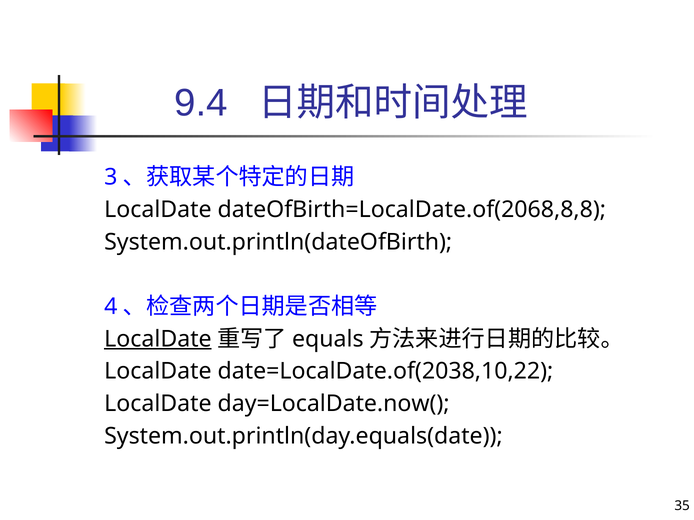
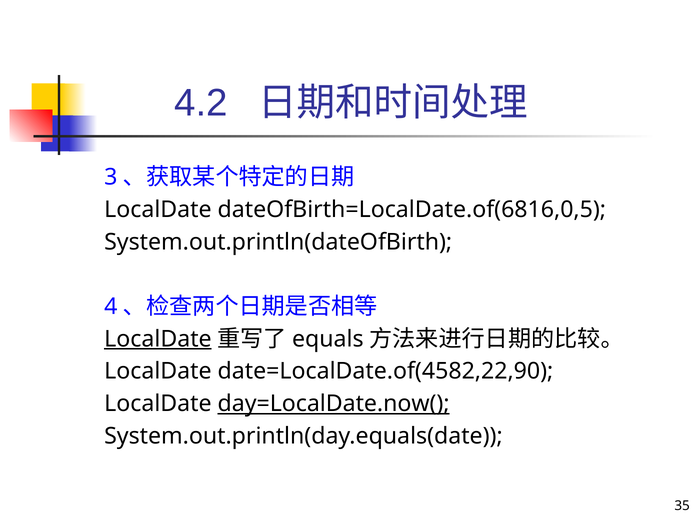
9.4: 9.4 -> 4.2 (201, 103)
dateOfBirth=LocalDate.of(2068,8,8: dateOfBirth=LocalDate.of(2068,8,8 -> dateOfBirth=LocalDate.of(6816,0,5 (412, 210)
date=LocalDate.of(2038,10,22: date=LocalDate.of(2038,10,22 -> date=LocalDate.of(4582,22,90 (385, 372)
day=LocalDate.now( underline: none -> present (334, 404)
